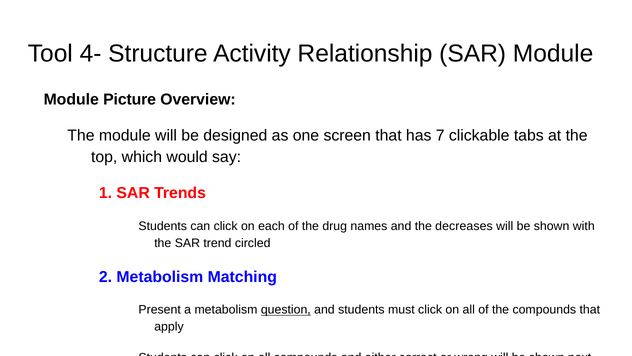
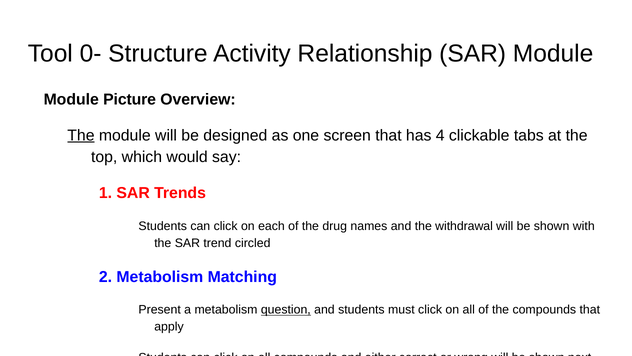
4-: 4- -> 0- (91, 54)
The underline: none -> present (81, 135)
7: 7 -> 4 (440, 135)
decreases: decreases -> withdrawal (464, 226)
